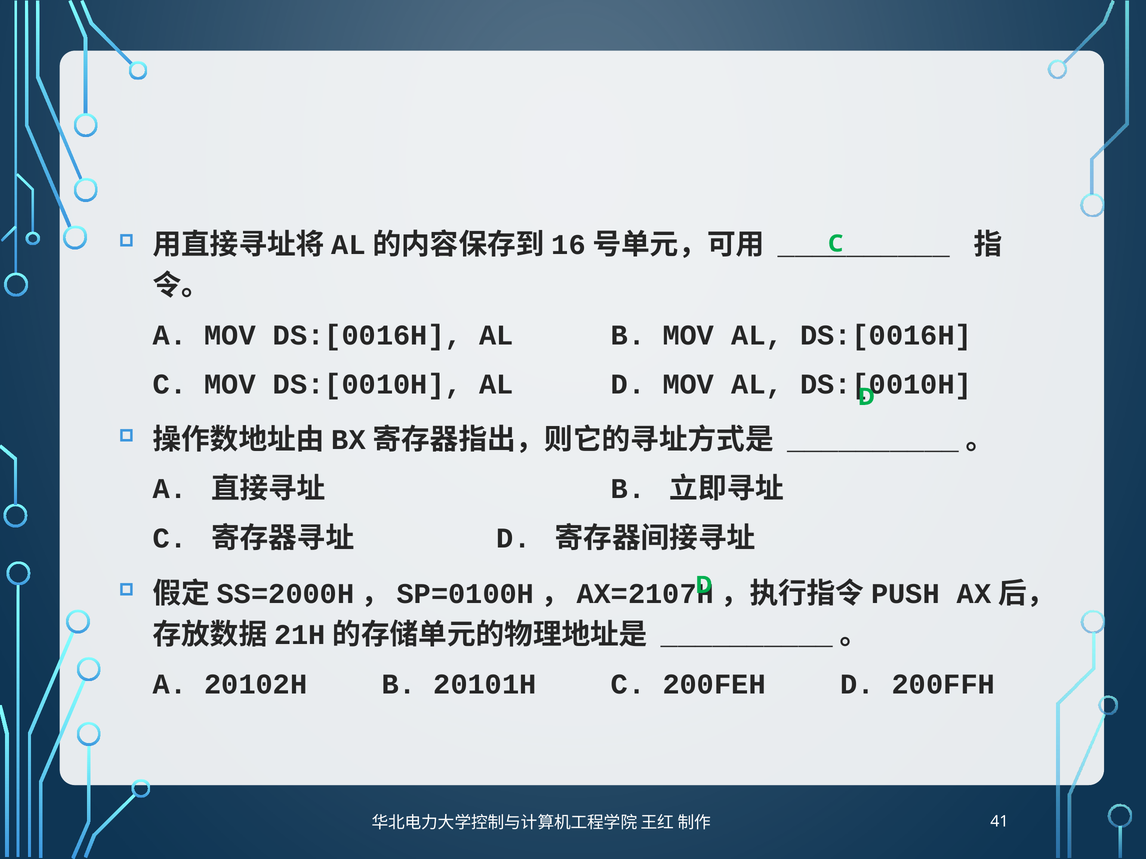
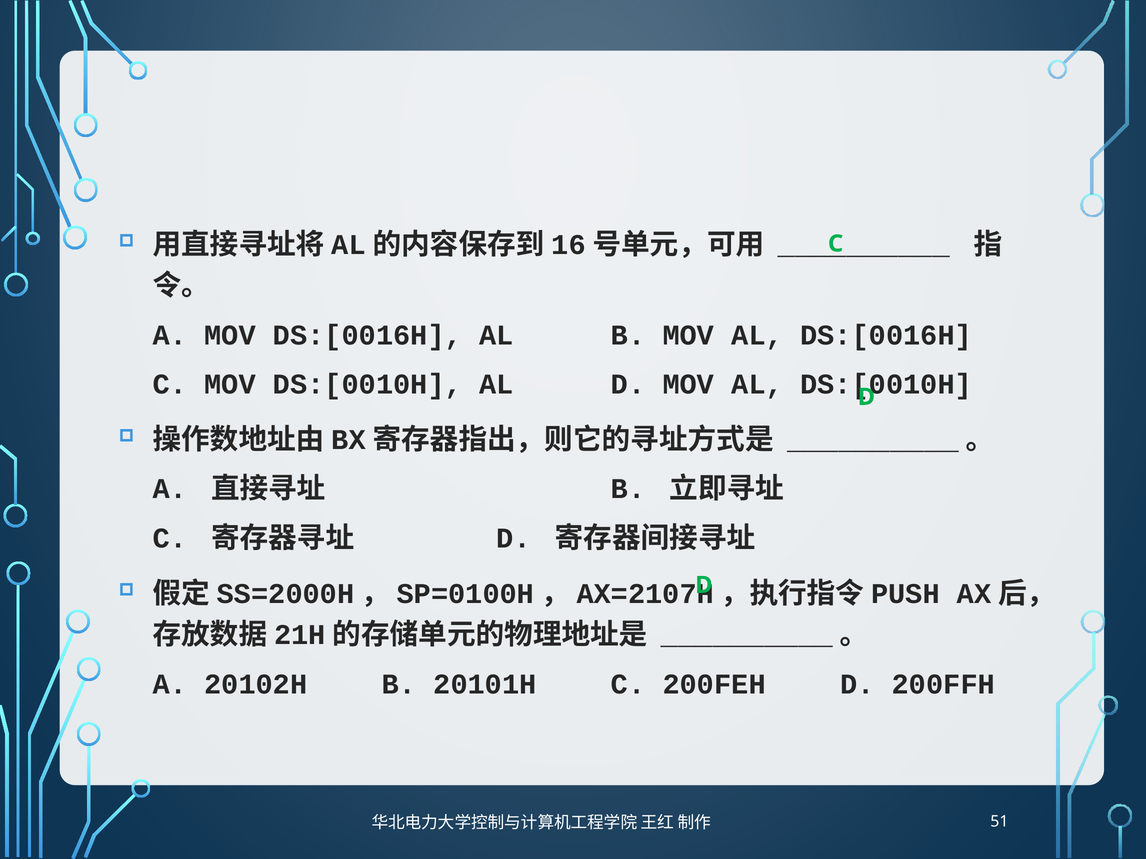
41: 41 -> 51 (999, 822)
